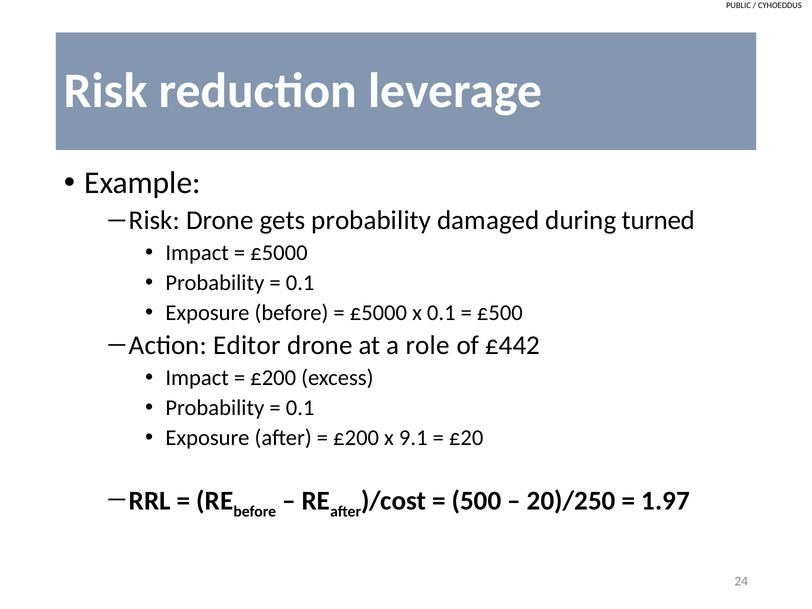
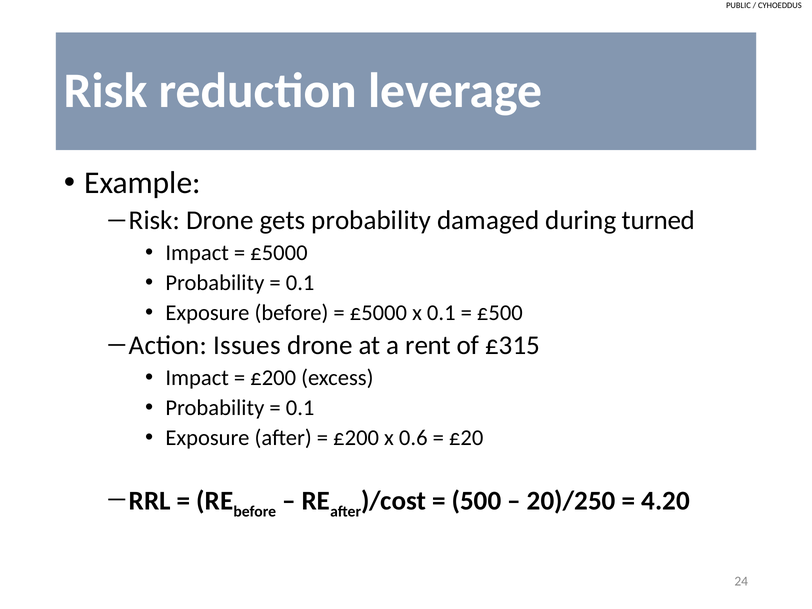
Editor: Editor -> Issues (247, 345)
role: role -> rent (428, 345)
£442: £442 -> £315 (513, 345)
9.1: 9.1 -> 0.6 (413, 438)
1.97: 1.97 -> 4.20 (666, 501)
